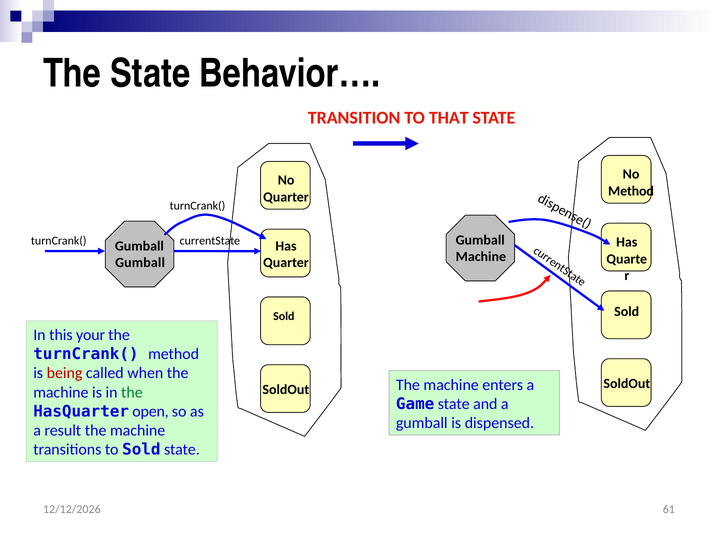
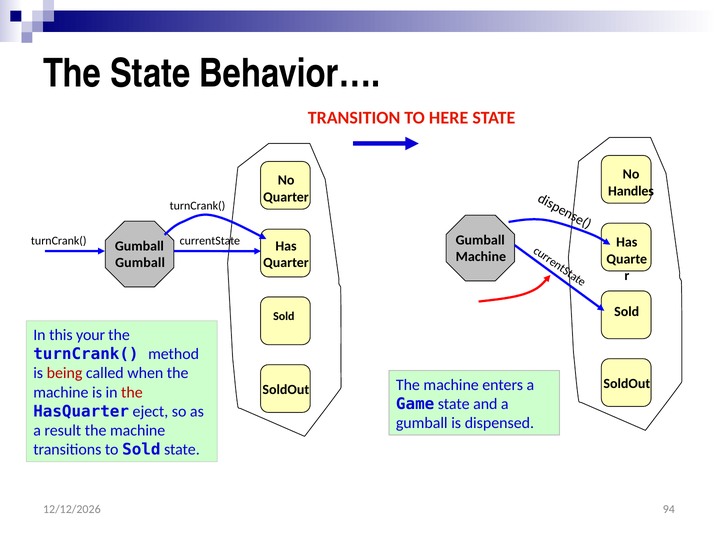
THAT: THAT -> HERE (449, 118)
Method: Method -> Handles (631, 191)
the colour: green -> red (132, 393)
open: open -> eject (150, 412)
61: 61 -> 94 (669, 510)
